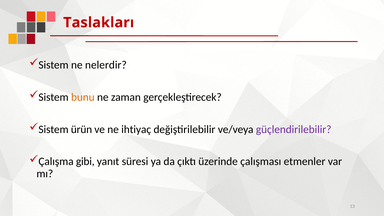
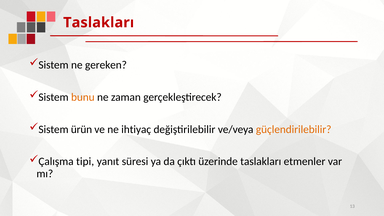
nelerdir: nelerdir -> gereken (106, 65)
güçlendirilebilir colour: purple -> orange (294, 129)
gibi: gibi -> tipi (85, 162)
üzerinde çalışması: çalışması -> taslakları (261, 162)
